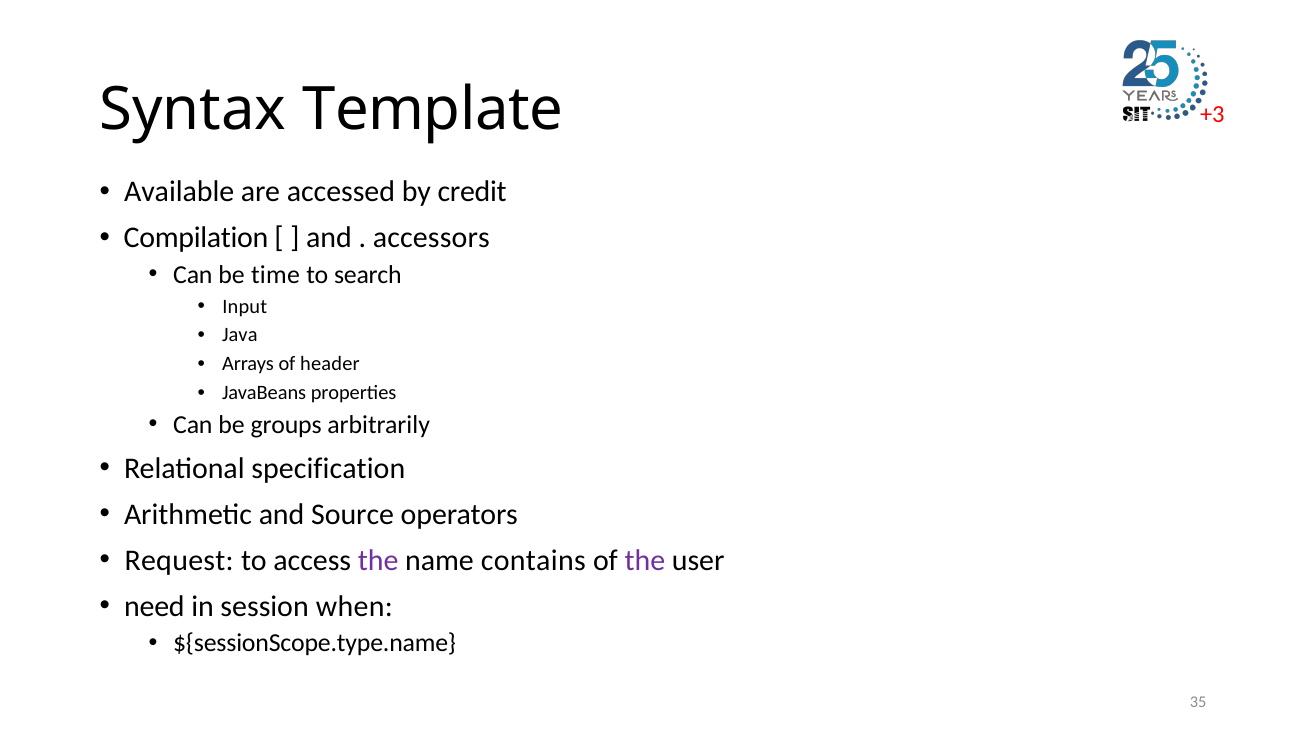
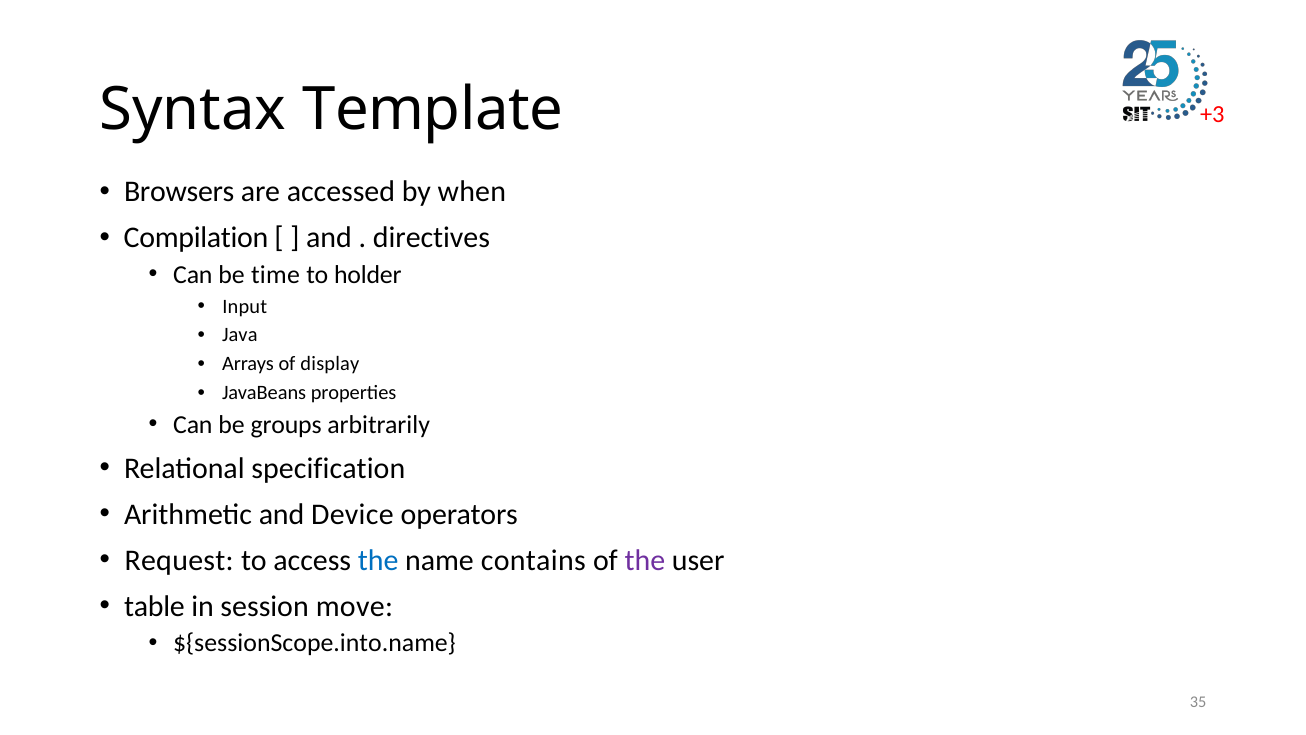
Available: Available -> Browsers (179, 191)
credit: credit -> when (472, 191)
accessors: accessors -> directives (431, 237)
search: search -> holder (368, 274)
header: header -> display (330, 364)
Source: Source -> Device (352, 514)
the colour: purple -> blue (378, 560)
need: need -> table (154, 606)
when: when -> move (354, 606)
${sessionScope.type.name: ${sessionScope.type.name -> ${sessionScope.into.name (314, 643)
